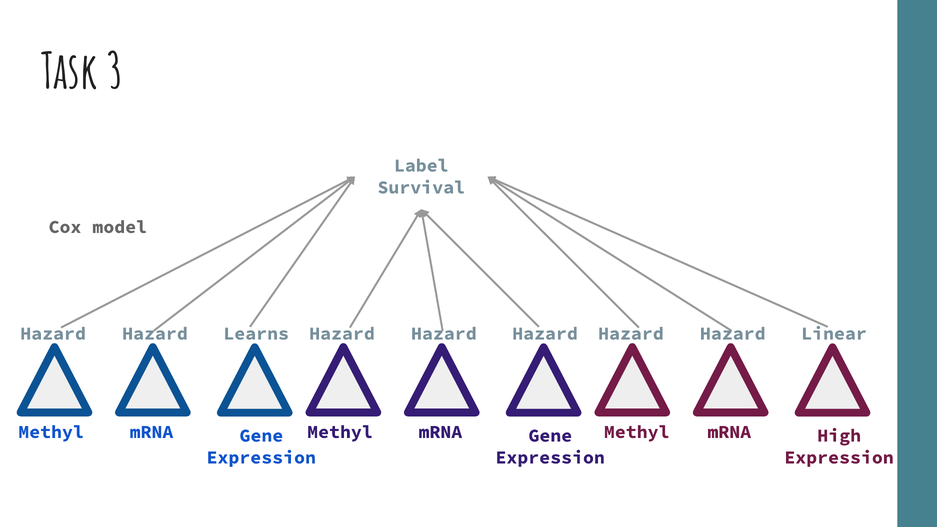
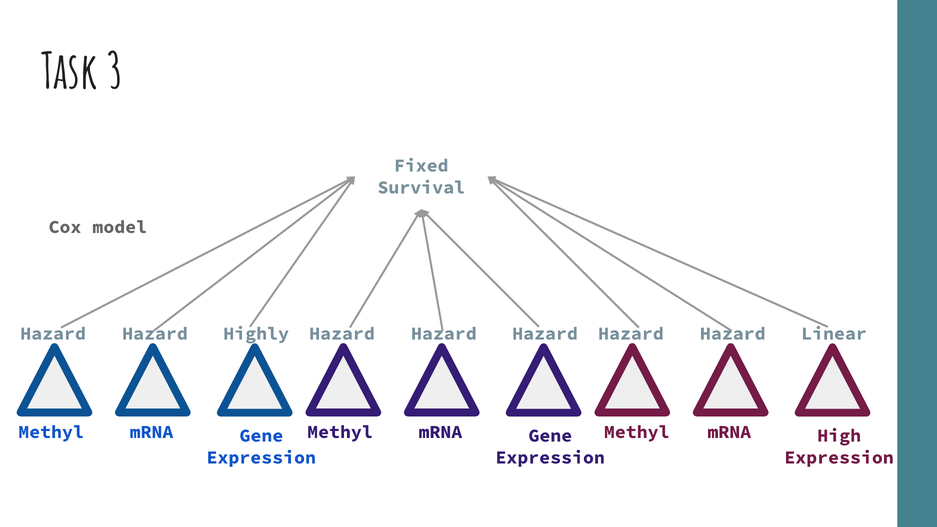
Label: Label -> Fixed (421, 166)
Learns: Learns -> Highly (256, 334)
